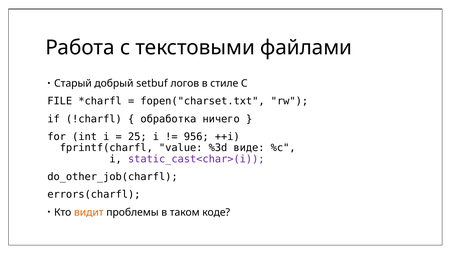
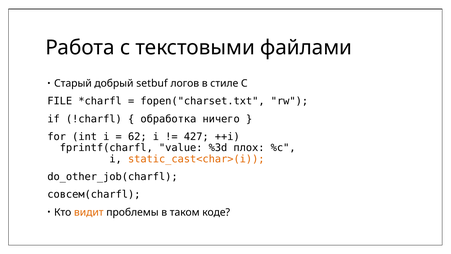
25: 25 -> 62 (137, 137)
956: 956 -> 427 (196, 137)
виде: виде -> плох (249, 148)
static_cast<char>(i colour: purple -> orange (196, 159)
errors(charfl: errors(charfl -> совсем(charfl (94, 194)
